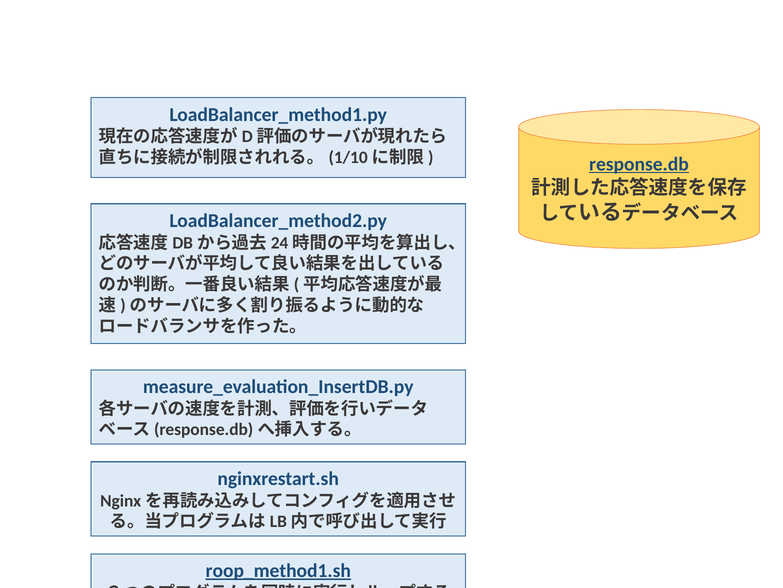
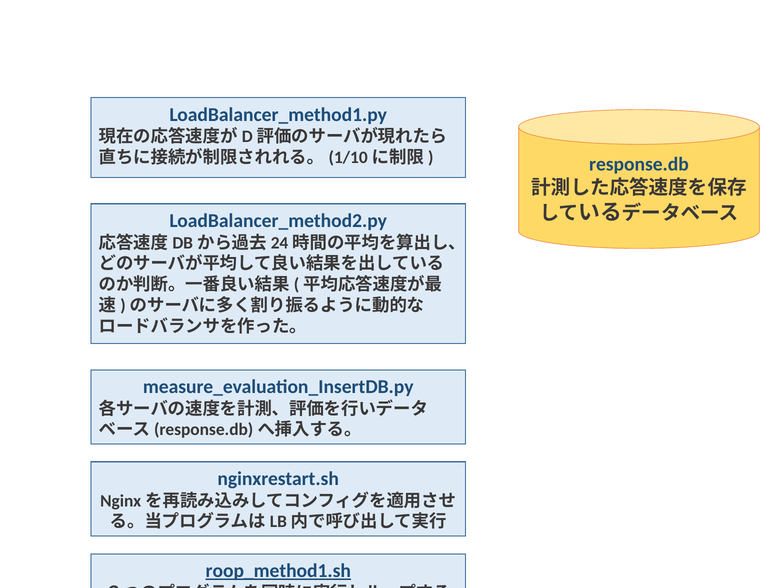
response.db underline: present -> none (639, 164)
